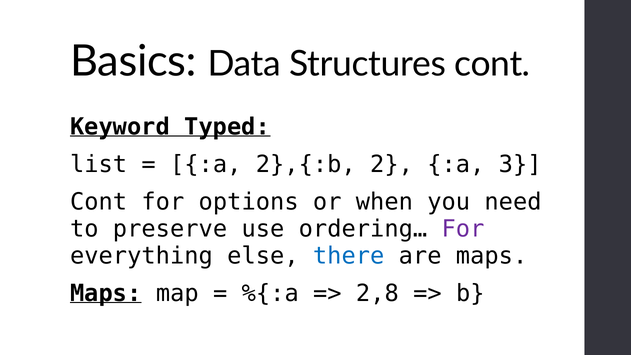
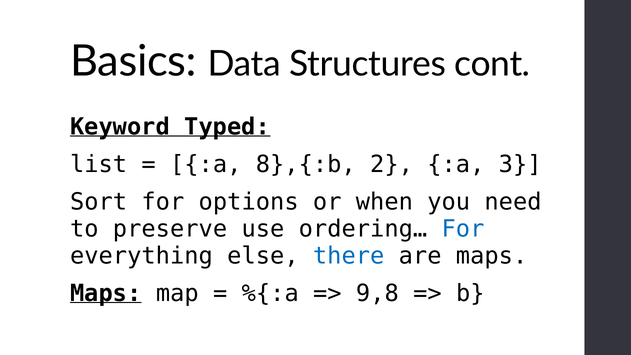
2},{:b: 2},{:b -> 8},{:b (306, 164)
Cont: Cont -> Sort (99, 202)
For colour: purple -> blue (463, 229)
2,8: 2,8 -> 9,8 (377, 293)
